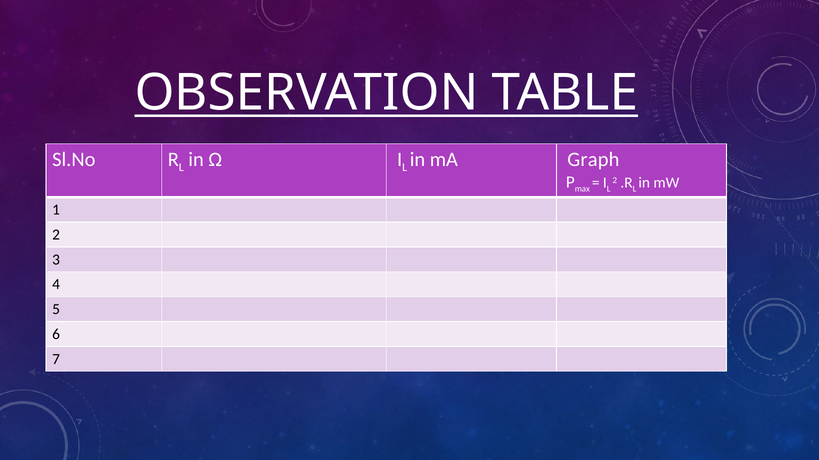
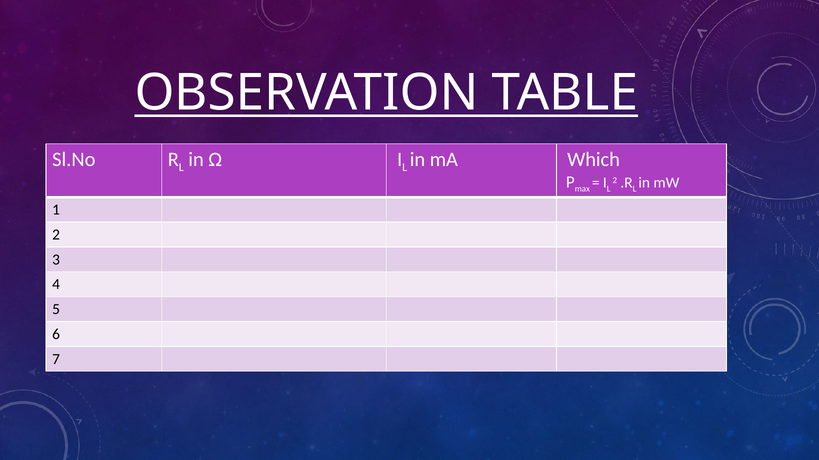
Graph: Graph -> Which (594, 160)
